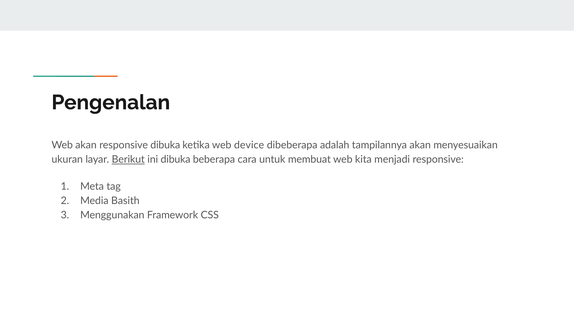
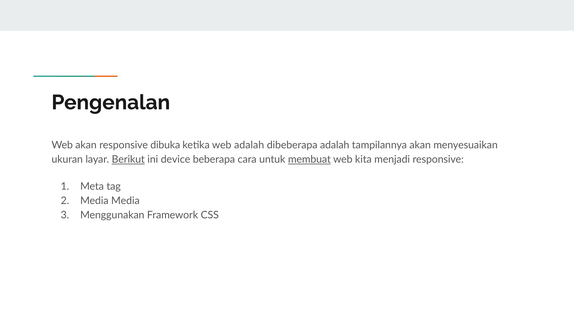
web device: device -> adalah (249, 145)
ini dibuka: dibuka -> device (176, 159)
membuat underline: none -> present (309, 159)
Media Basith: Basith -> Media (125, 201)
